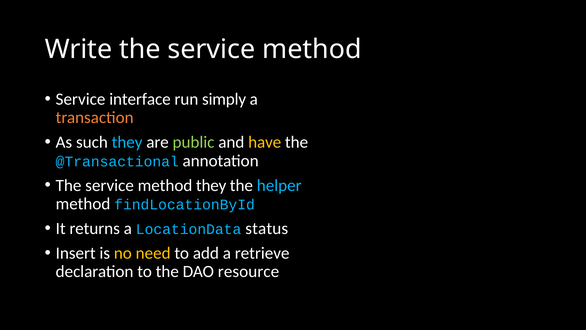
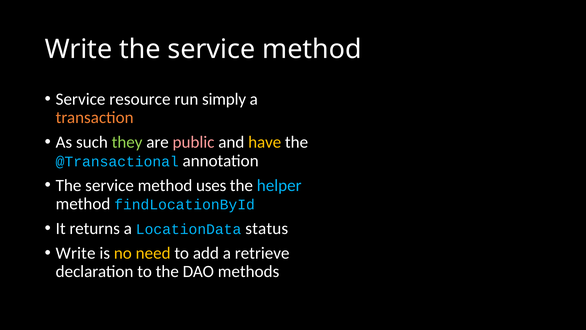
interface: interface -> resource (140, 99)
they colour: light blue -> light green (127, 142)
public colour: light green -> pink (194, 142)
method they: they -> uses (211, 185)
Insert: Insert -> Write (76, 253)
resource: resource -> methods (249, 271)
